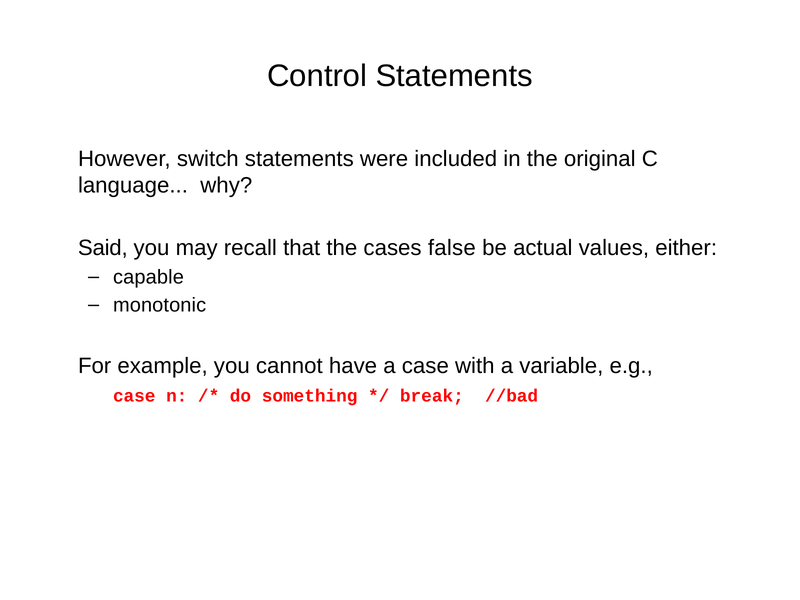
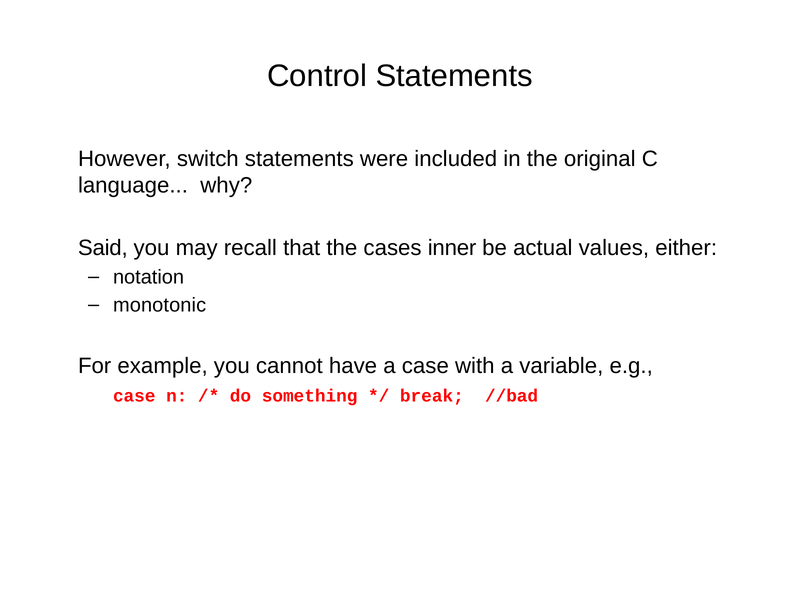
false: false -> inner (452, 248)
capable: capable -> notation (149, 277)
